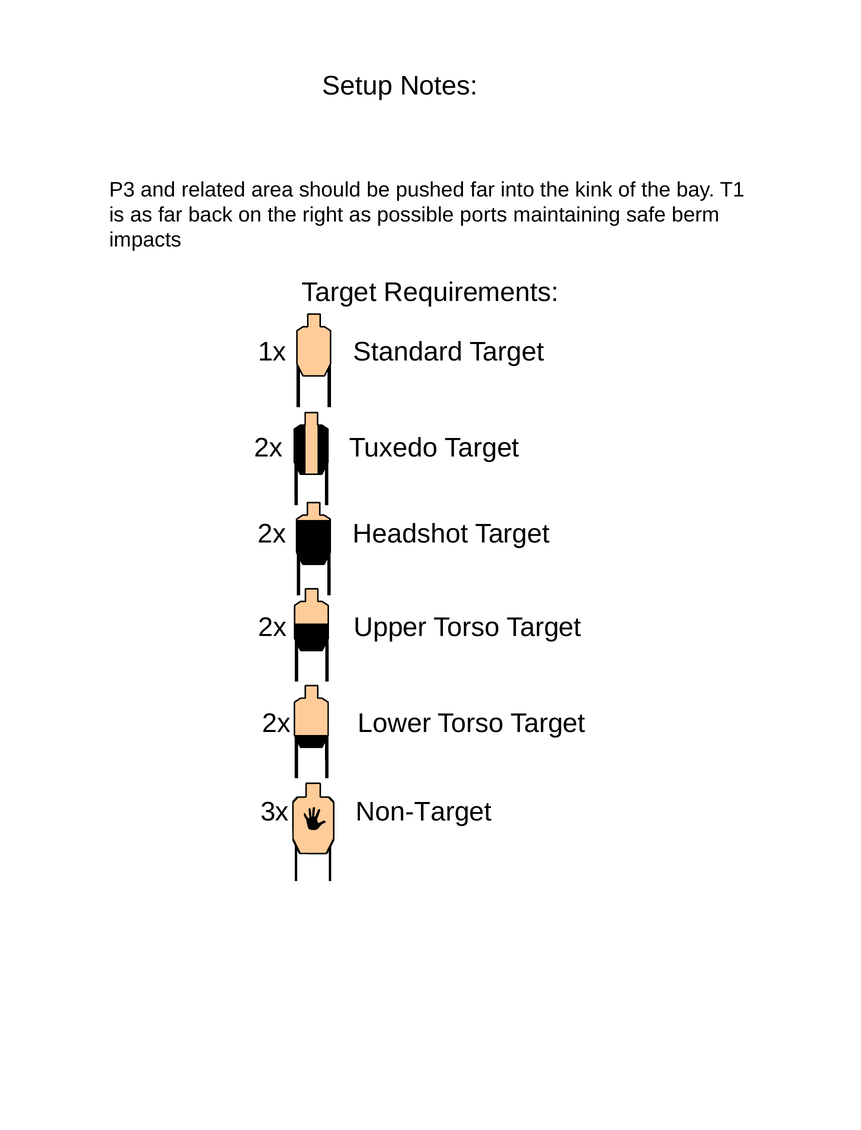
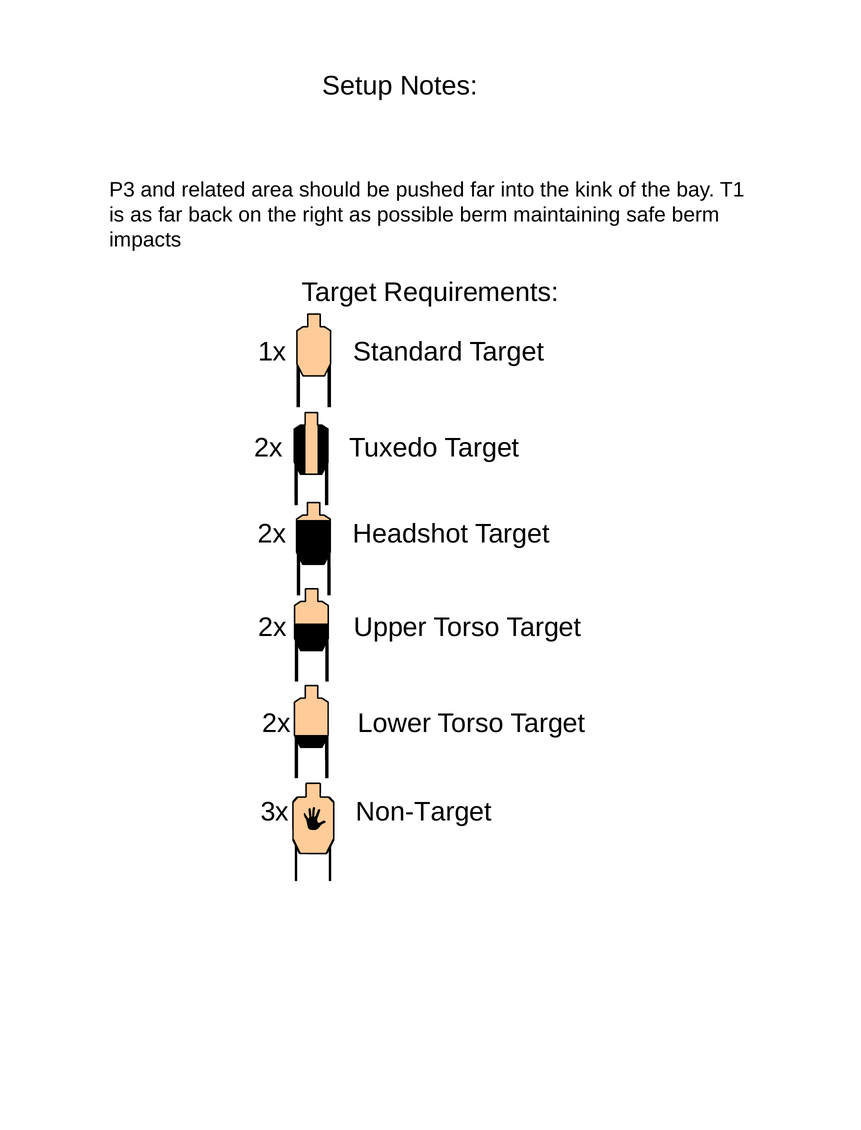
possible ports: ports -> berm (484, 215)
